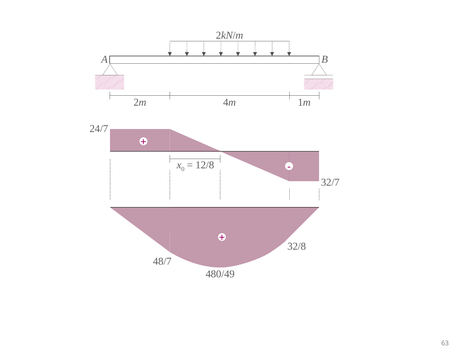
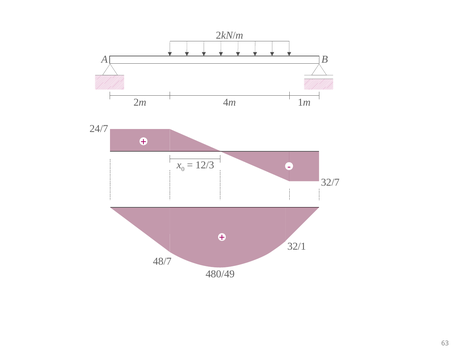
12/8: 12/8 -> 12/3 (205, 165)
32/8: 32/8 -> 32/1 (297, 247)
